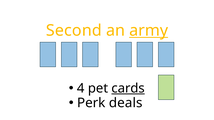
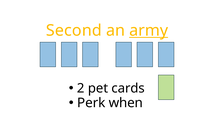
4: 4 -> 2 (81, 89)
cards underline: present -> none (128, 89)
deals: deals -> when (126, 103)
